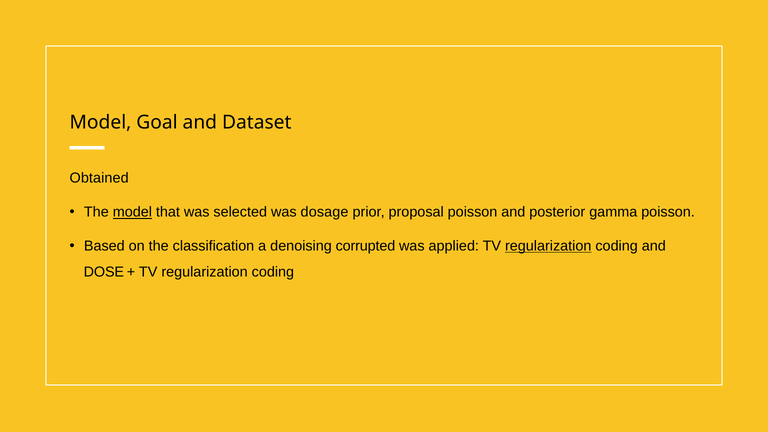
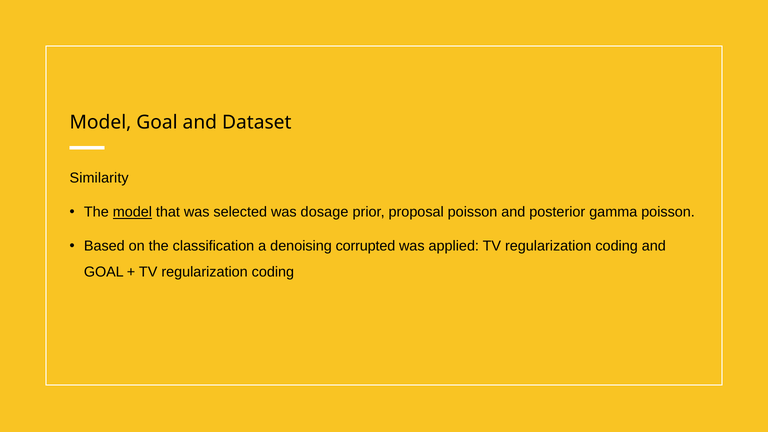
Obtained: Obtained -> Similarity (99, 178)
regularization underline: present -> none (548, 246)
DOSE: DOSE -> GOAL (104, 272)
